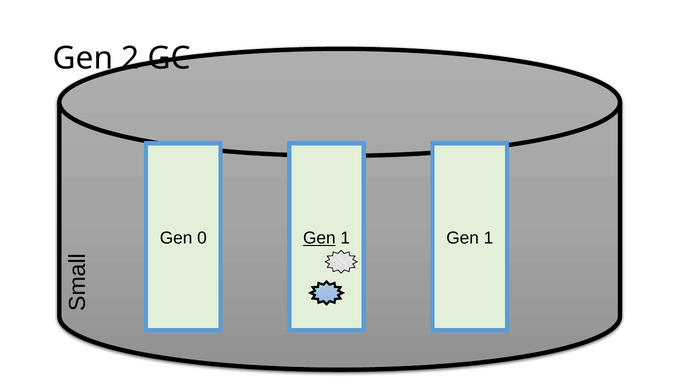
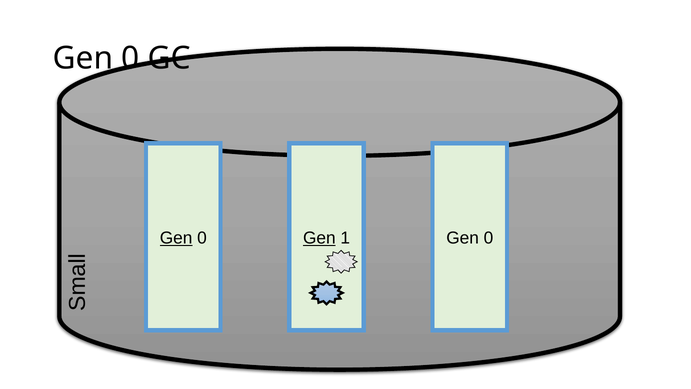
2: 2 -> 0 (130, 58)
Gen underline: none -> present (176, 238)
1 Gen 1: 1 -> 0 (488, 238)
